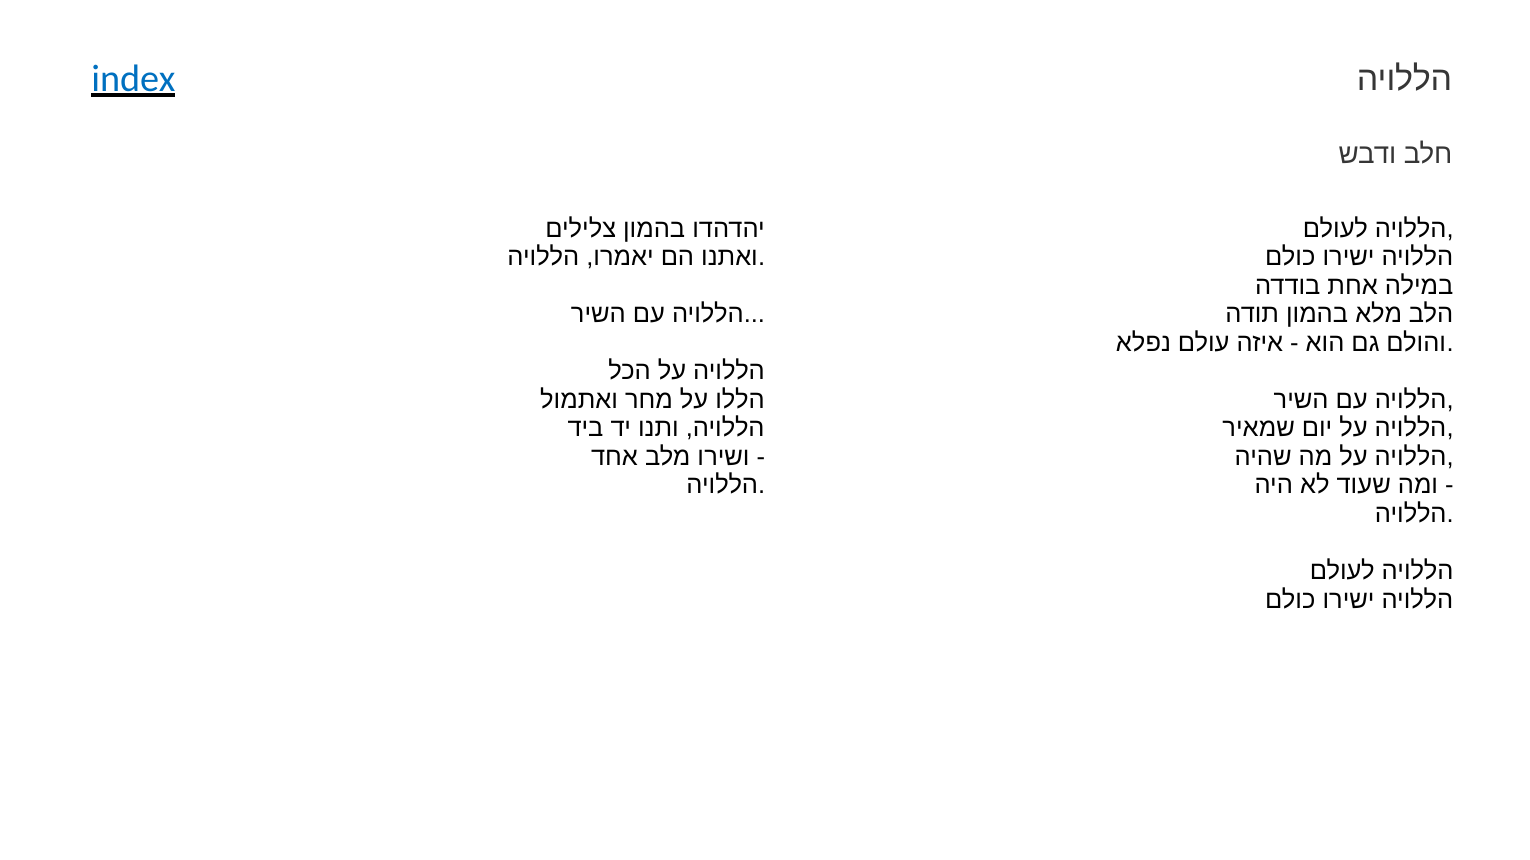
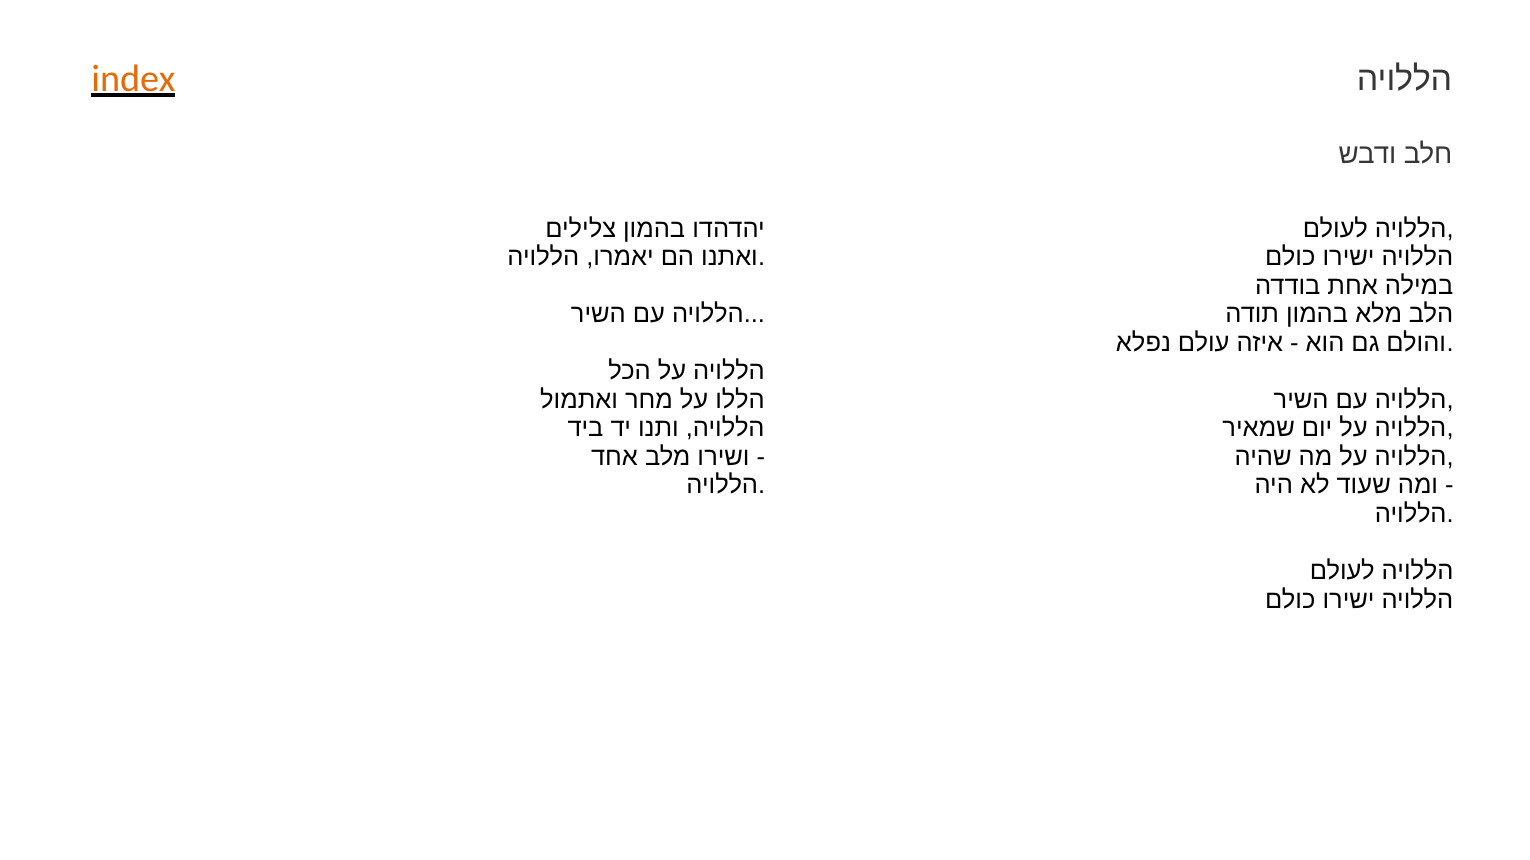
index colour: blue -> orange (133, 79)
